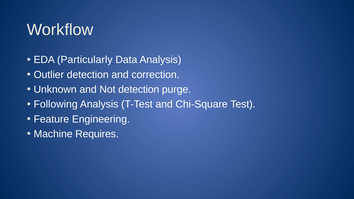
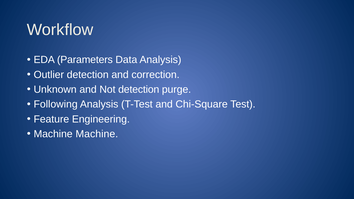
Particularly: Particularly -> Parameters (85, 60)
Machine Requires: Requires -> Machine (97, 134)
